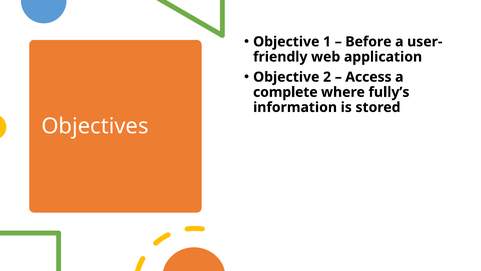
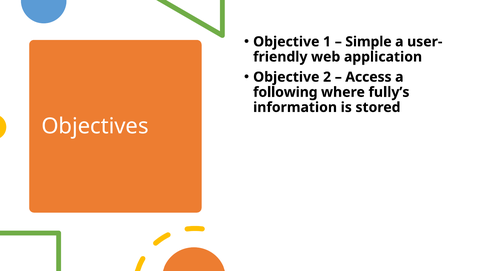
Before: Before -> Simple (368, 42)
complete: complete -> following (285, 92)
